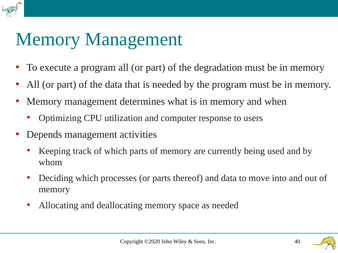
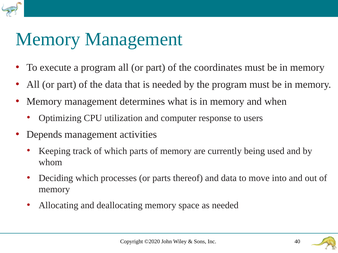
degradation: degradation -> coordinates (218, 68)
